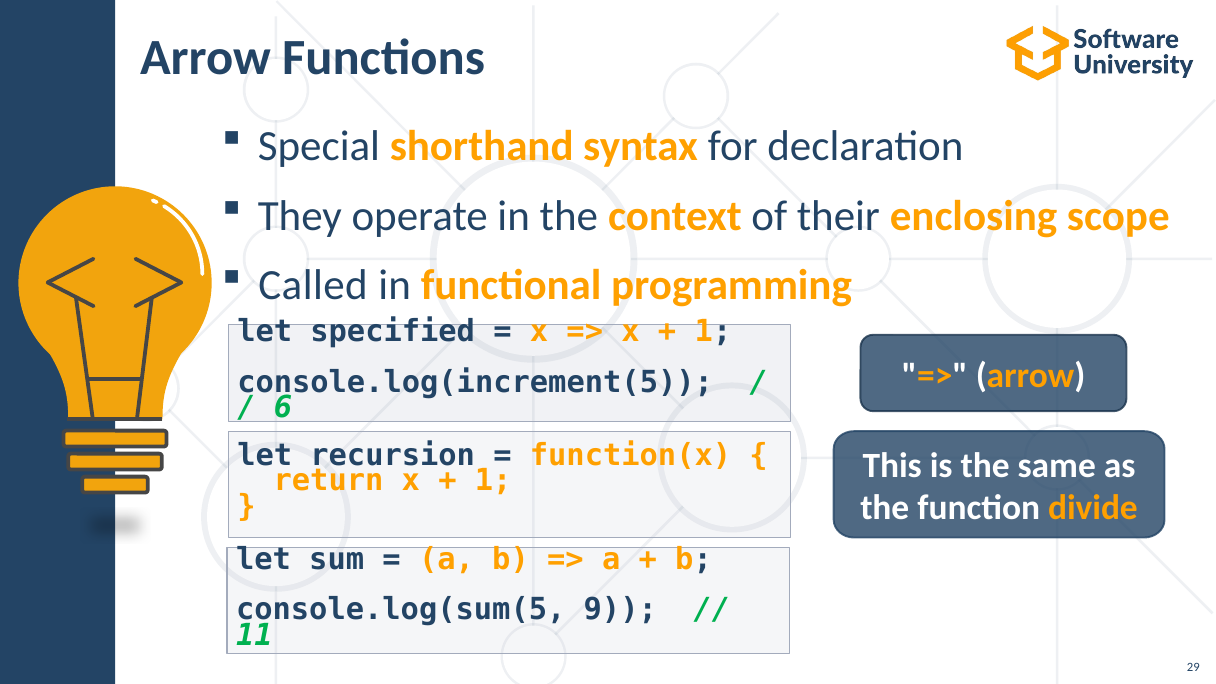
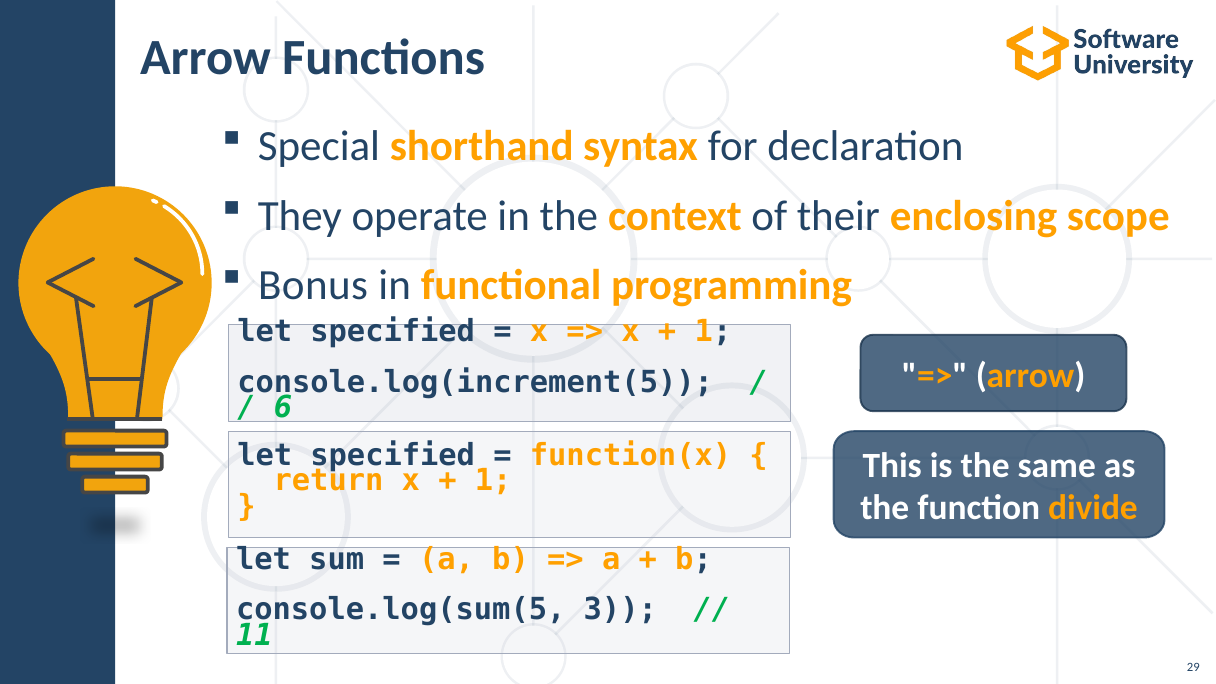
Called: Called -> Bonus (313, 286)
recursion: recursion -> specified (393, 456)
9: 9 -> 3 (620, 610)
